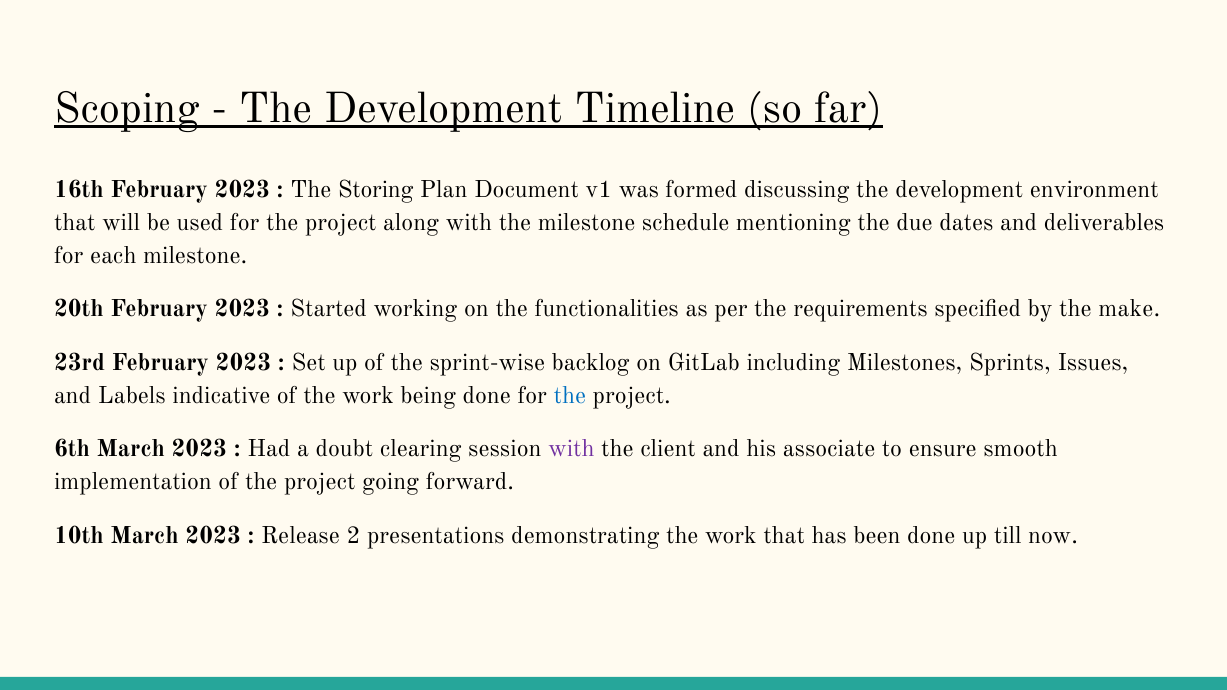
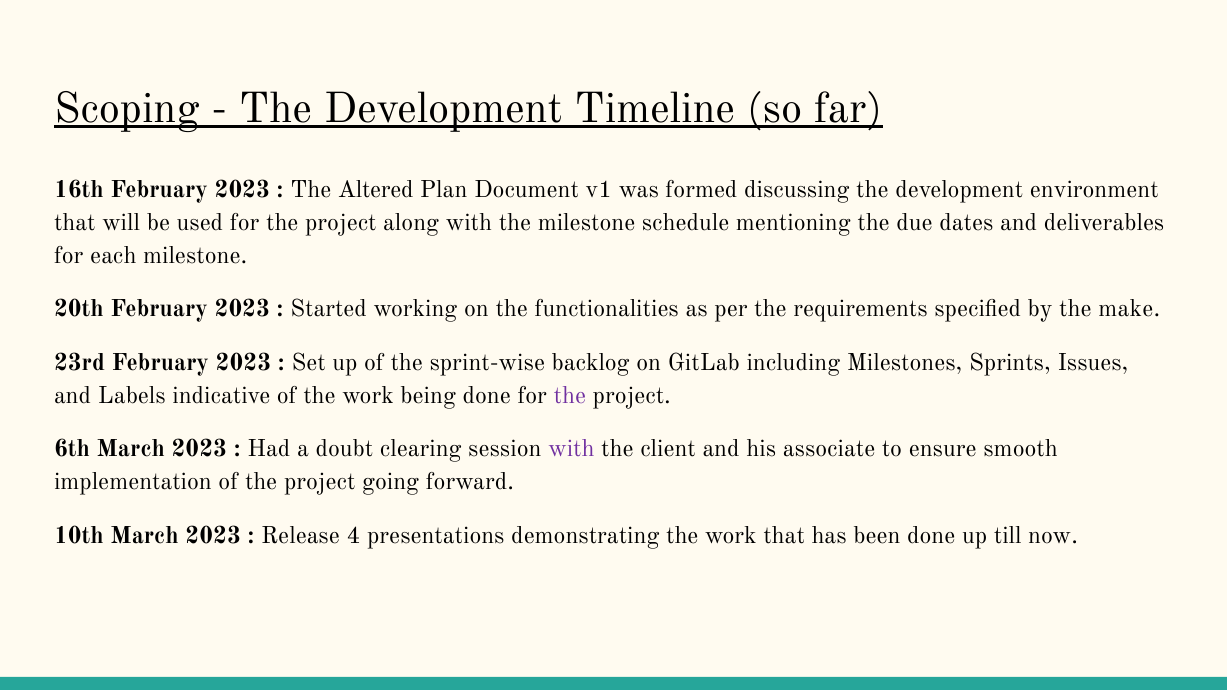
Storing: Storing -> Altered (376, 190)
the colour: blue -> purple (570, 396)
2: 2 -> 4 (354, 535)
